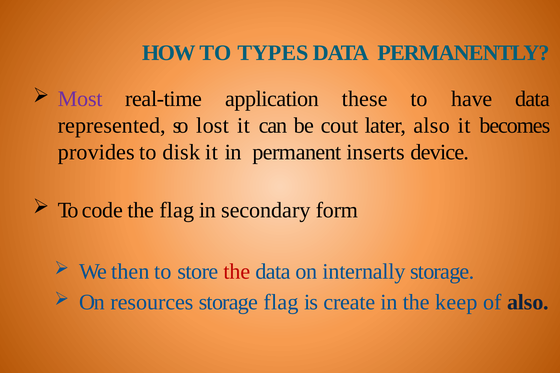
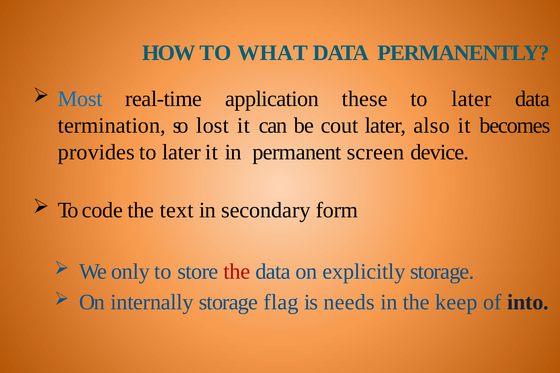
TYPES: TYPES -> WHAT (273, 53)
Most colour: purple -> blue (80, 99)
have: have -> later (472, 99)
represented: represented -> termination (112, 126)
disk: disk -> later (182, 152)
inserts: inserts -> screen (376, 152)
the flag: flag -> text (177, 210)
then: then -> only (130, 272)
internally: internally -> explicitly (364, 272)
resources: resources -> internally (152, 302)
create: create -> needs (349, 302)
of also: also -> into (528, 302)
